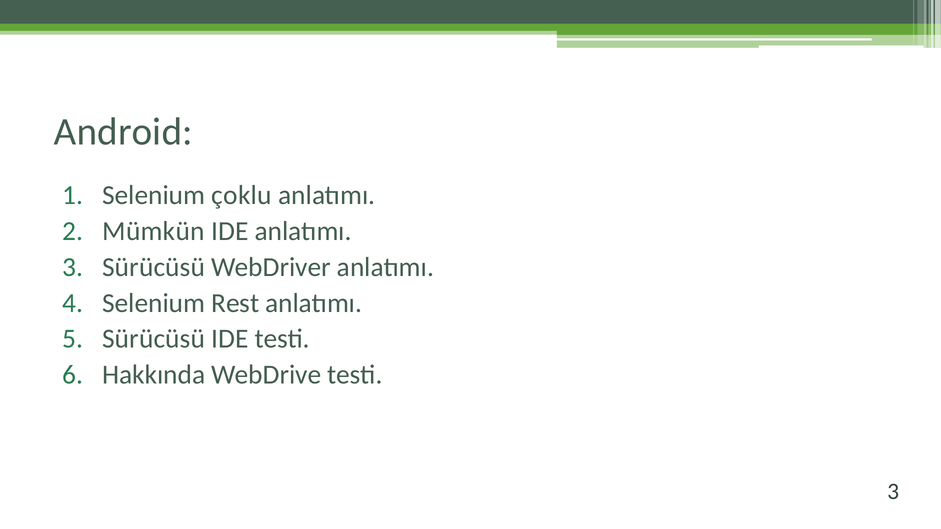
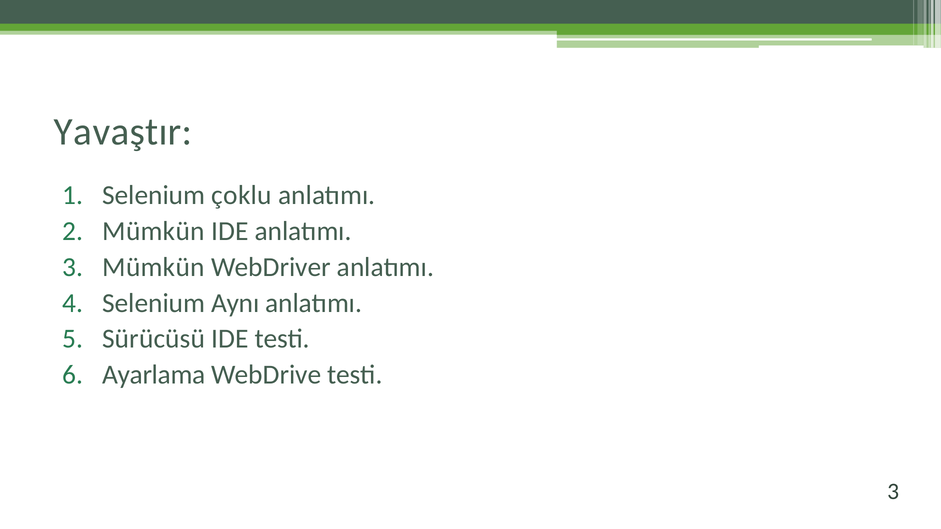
Android: Android -> Yavaştır (123, 132)
3 Sürücüsü: Sürücüsü -> Mümkün (154, 267)
Rest: Rest -> Aynı (235, 303)
Hakkında: Hakkında -> Ayarlama (154, 375)
